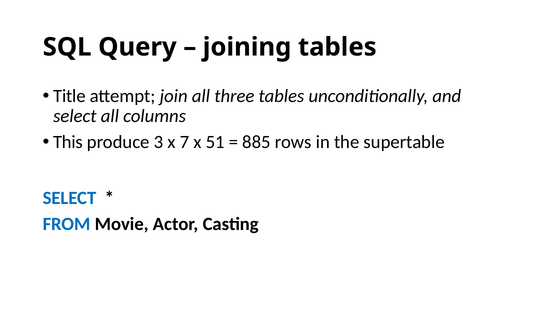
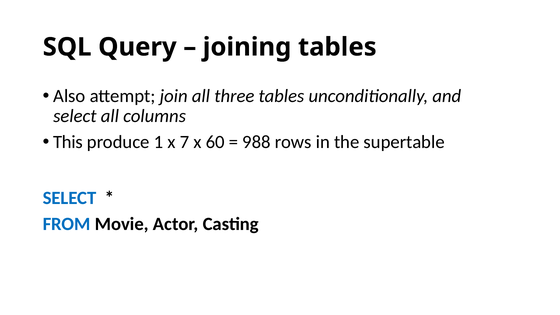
Title: Title -> Also (69, 96)
3: 3 -> 1 (158, 142)
51: 51 -> 60 (215, 142)
885: 885 -> 988 (257, 142)
